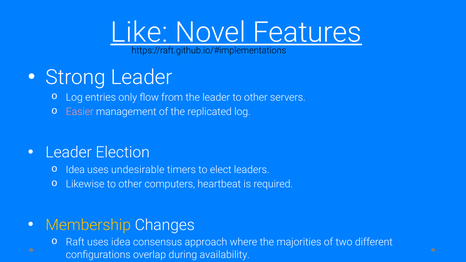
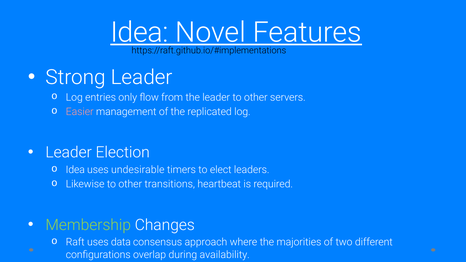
Like: Like -> Idea (139, 32)
computers: computers -> transitions (170, 184)
Membership colour: yellow -> light green (88, 225)
uses idea: idea -> data (121, 242)
